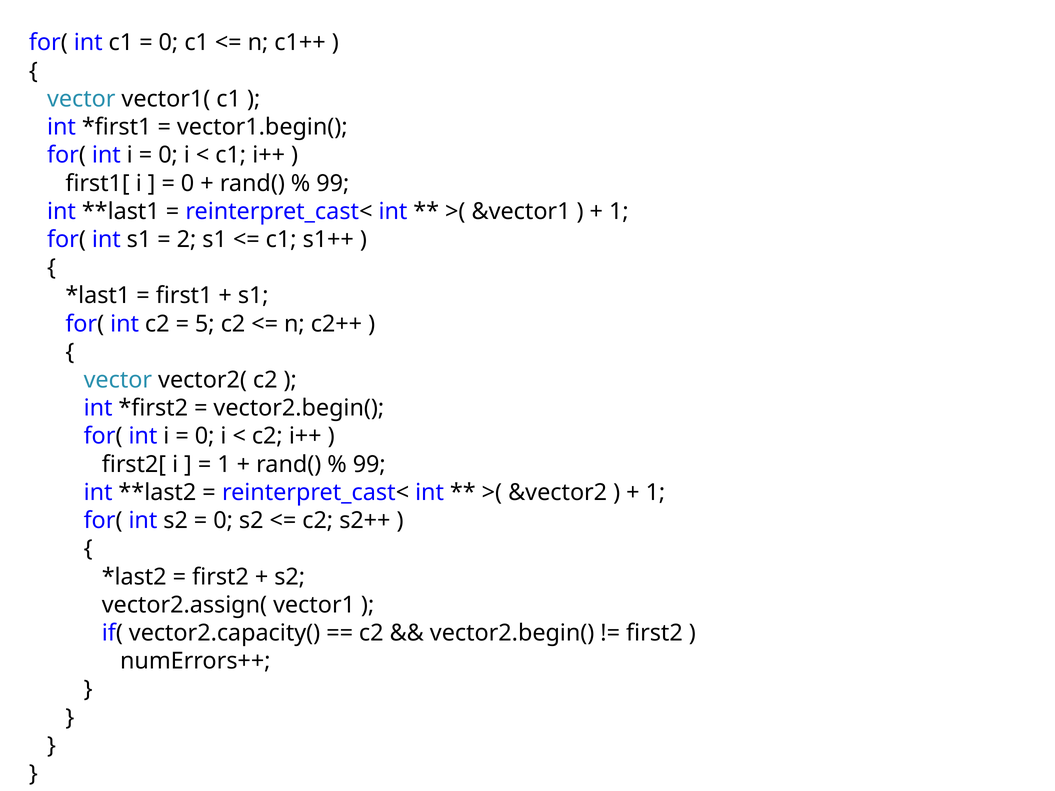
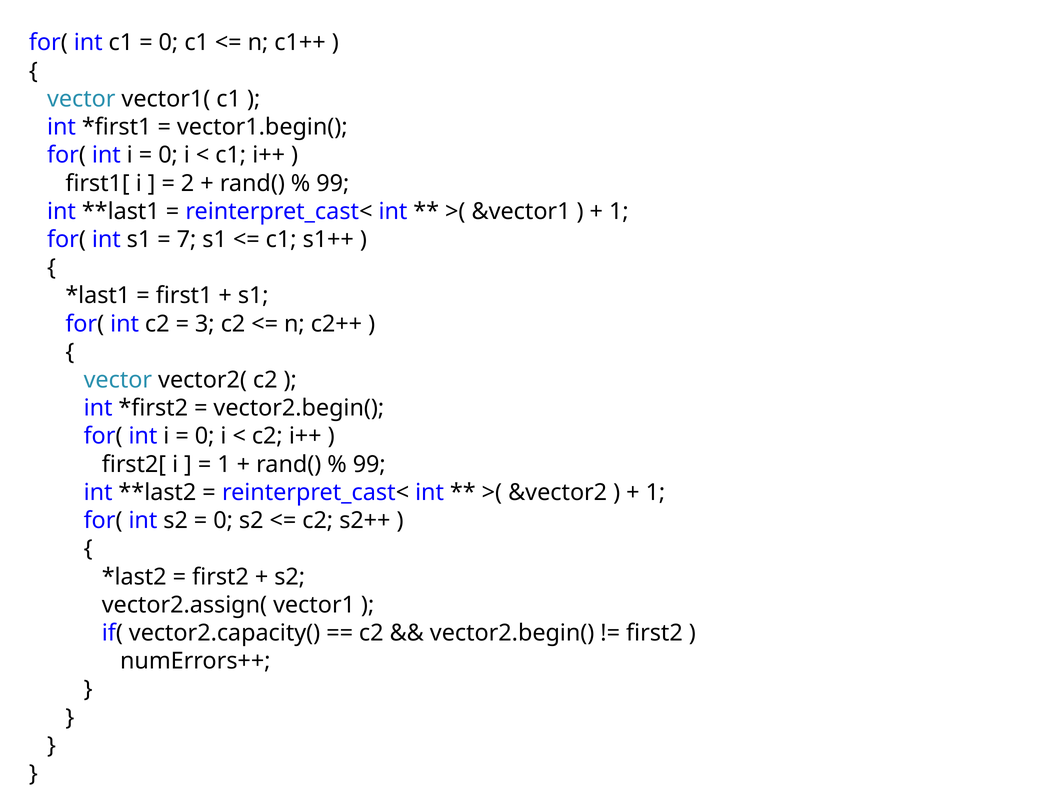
0: 0 -> 2 (188, 183)
2: 2 -> 7 (187, 240)
5: 5 -> 3 (205, 324)
